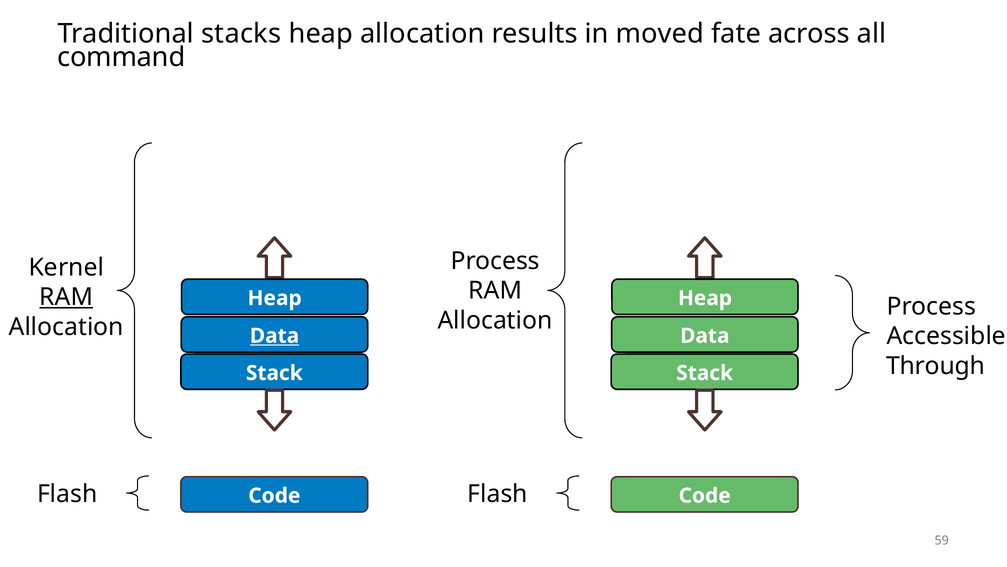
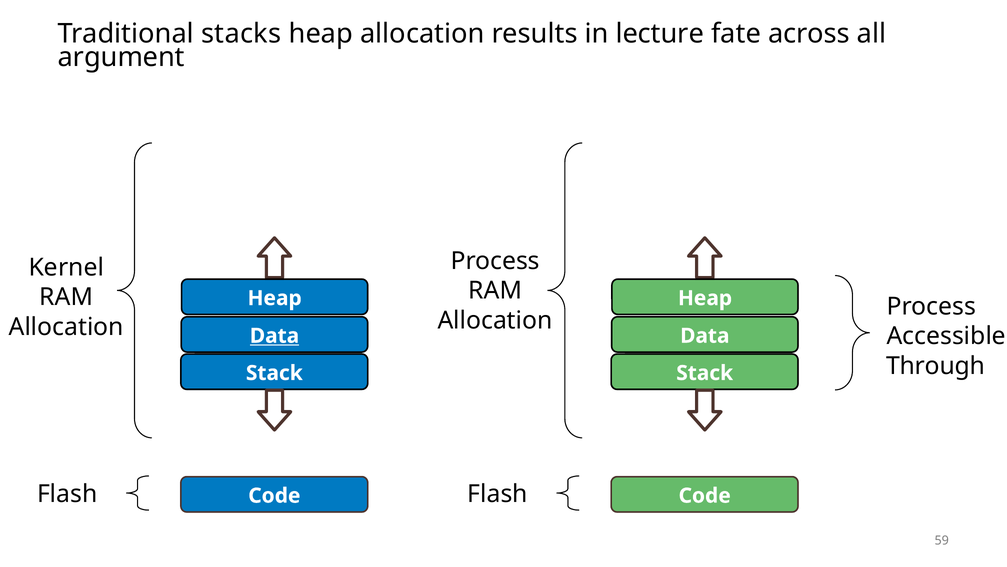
moved: moved -> lecture (660, 33)
command: command -> argument (121, 57)
RAM underline: present -> none (66, 297)
